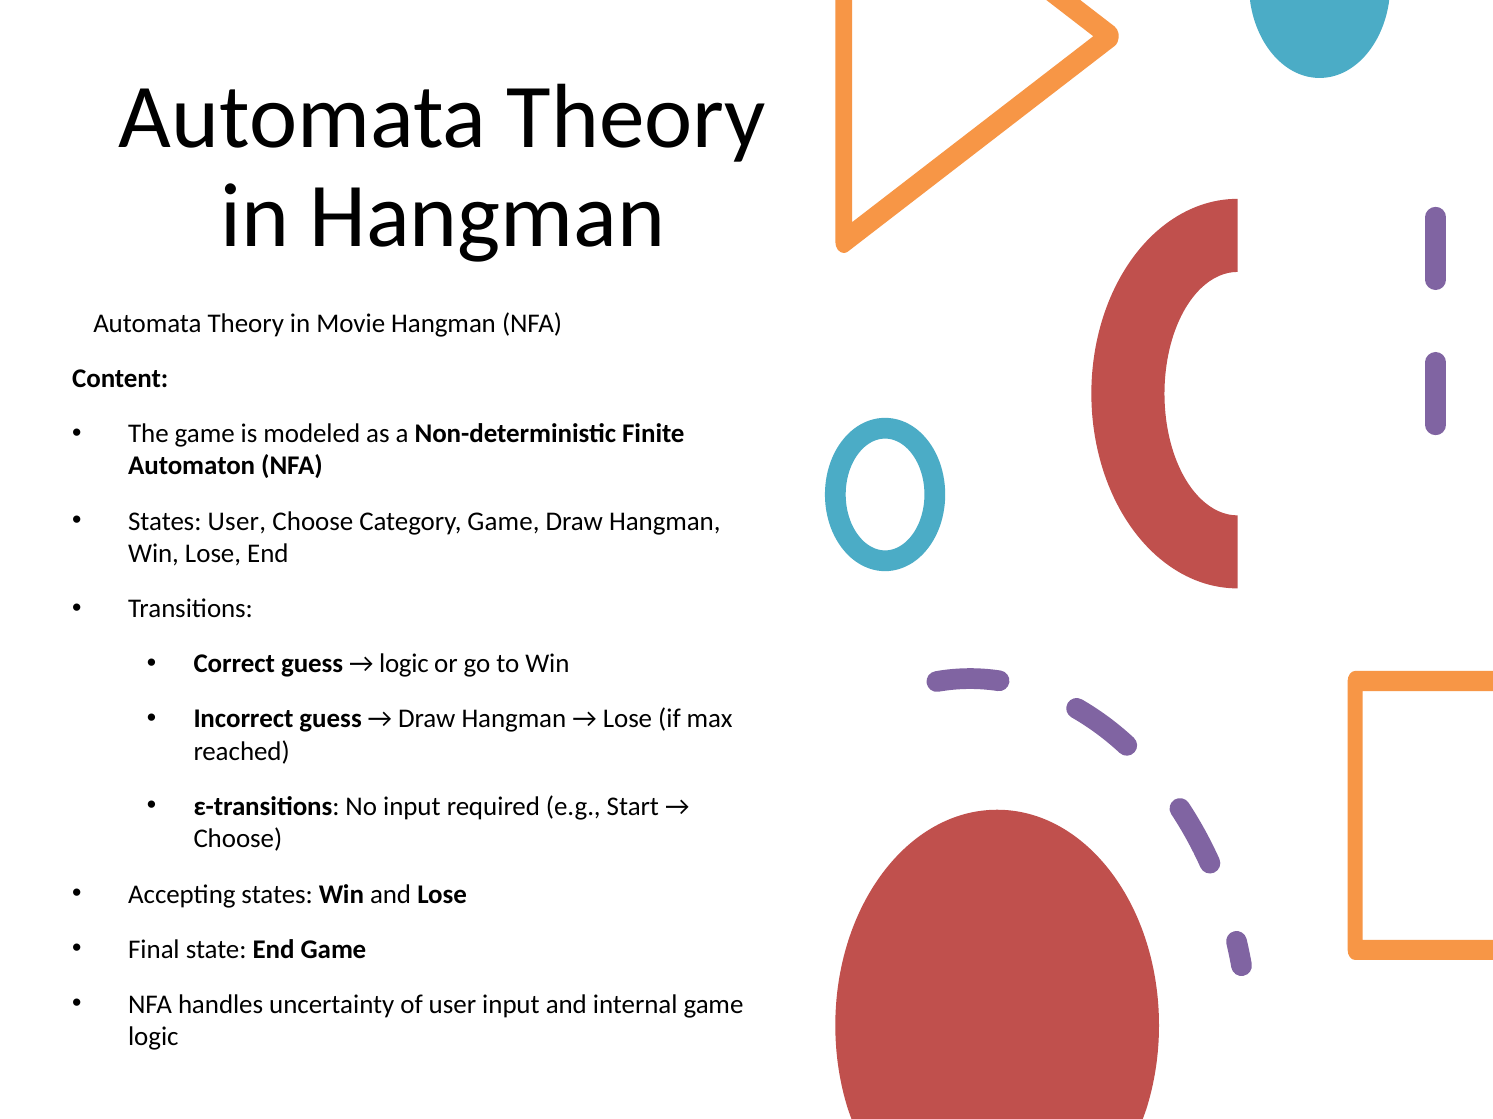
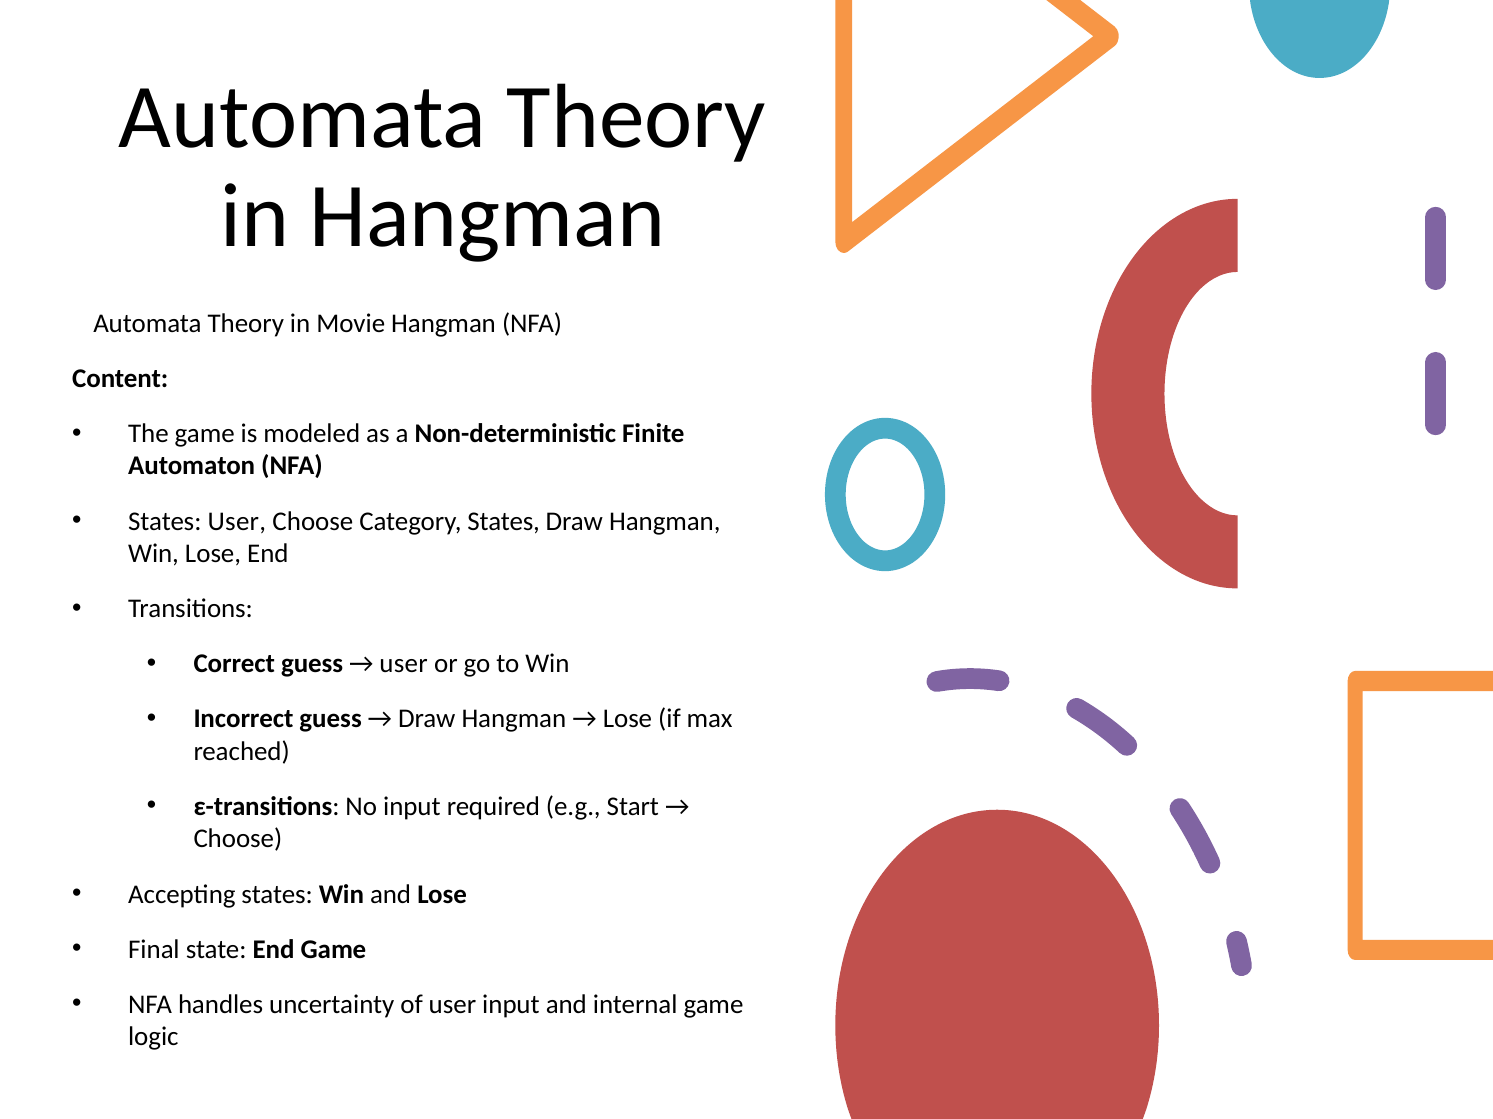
Category Game: Game -> States (504, 522)
logic: logic -> user (404, 664)
